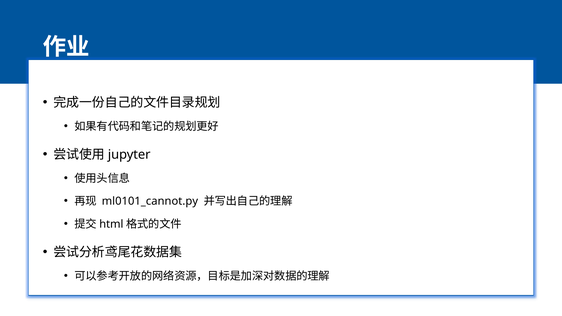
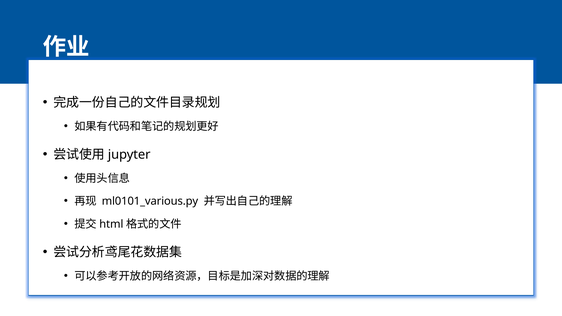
ml0101_cannot.py: ml0101_cannot.py -> ml0101_various.py (150, 201)
